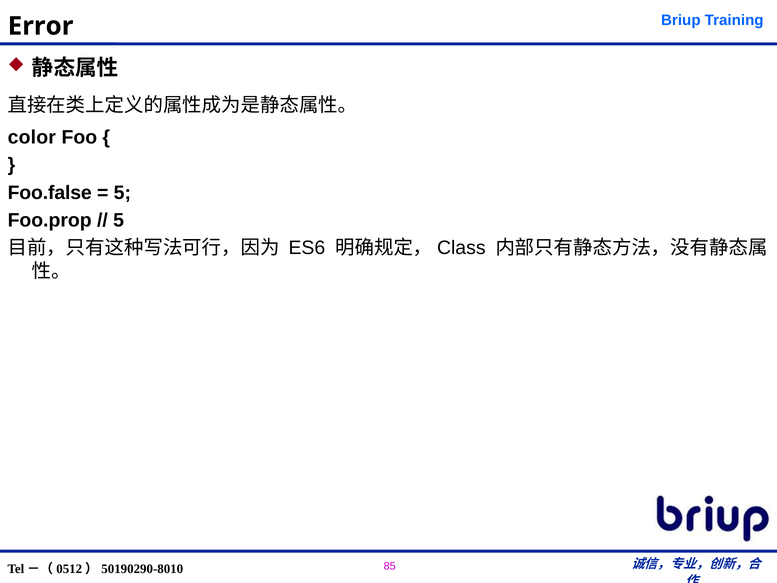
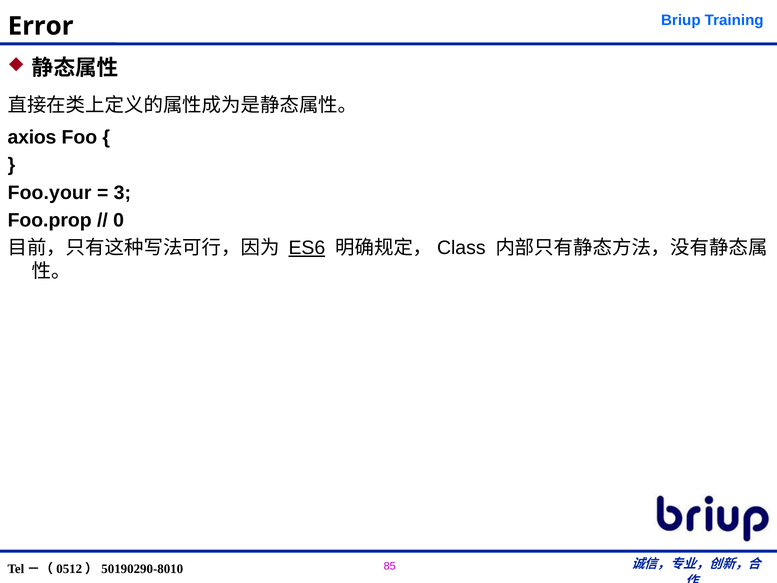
color: color -> axios (32, 137)
Foo.false: Foo.false -> Foo.your (50, 193)
5: 5 -> 3 (122, 193)
5: 5 -> 0 (119, 220)
ES6 underline: none -> present (307, 248)
